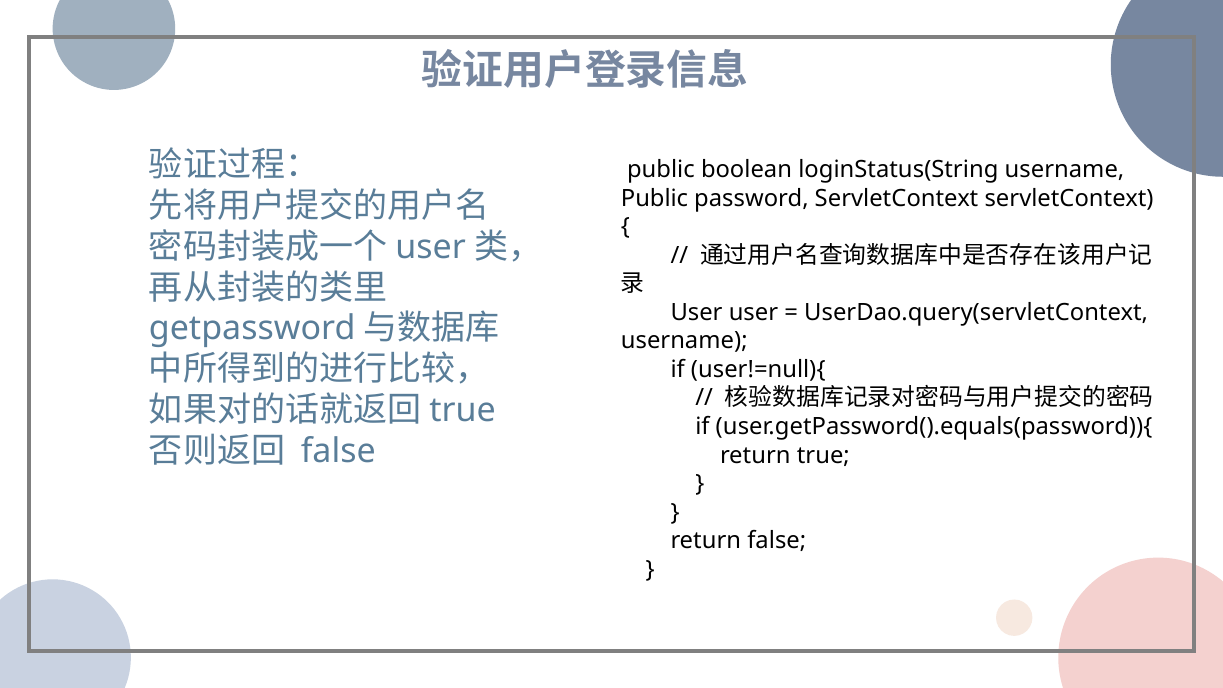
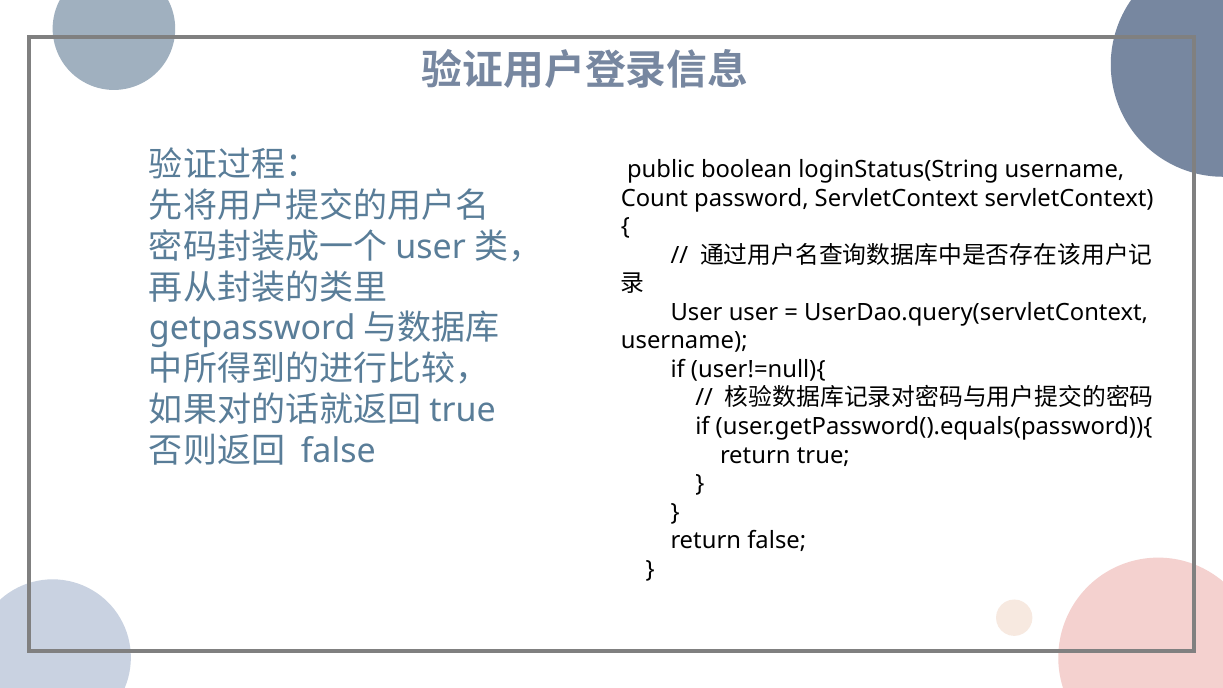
Public: Public -> Count (655, 198)
